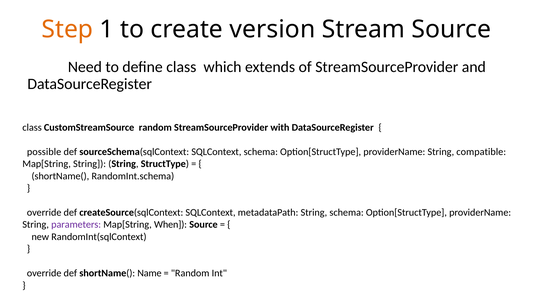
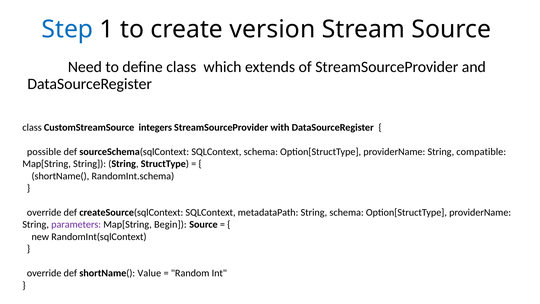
Step colour: orange -> blue (67, 29)
CustomStreamSource random: random -> integers (155, 127)
When: When -> Begin (170, 224)
Name: Name -> Value (149, 273)
